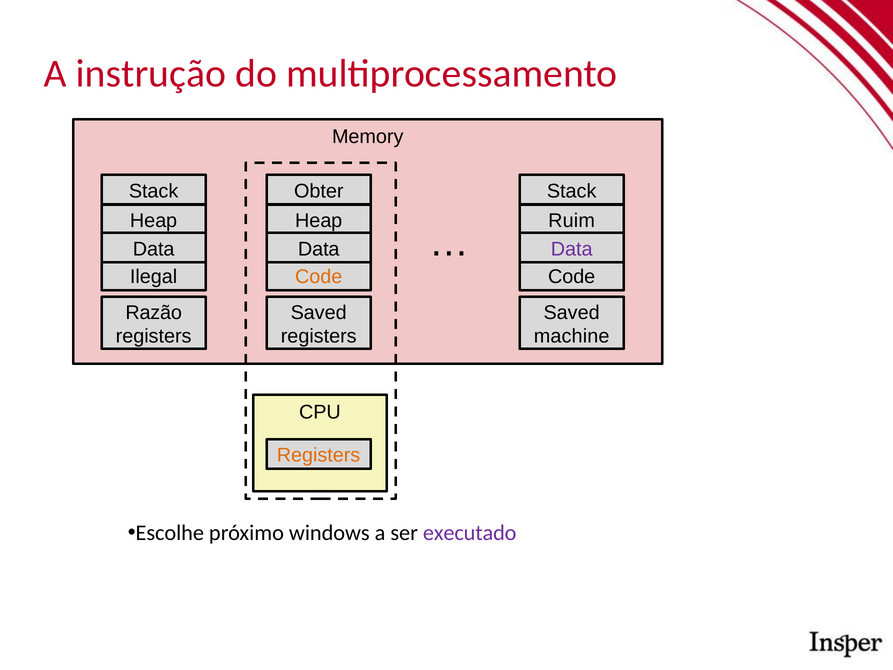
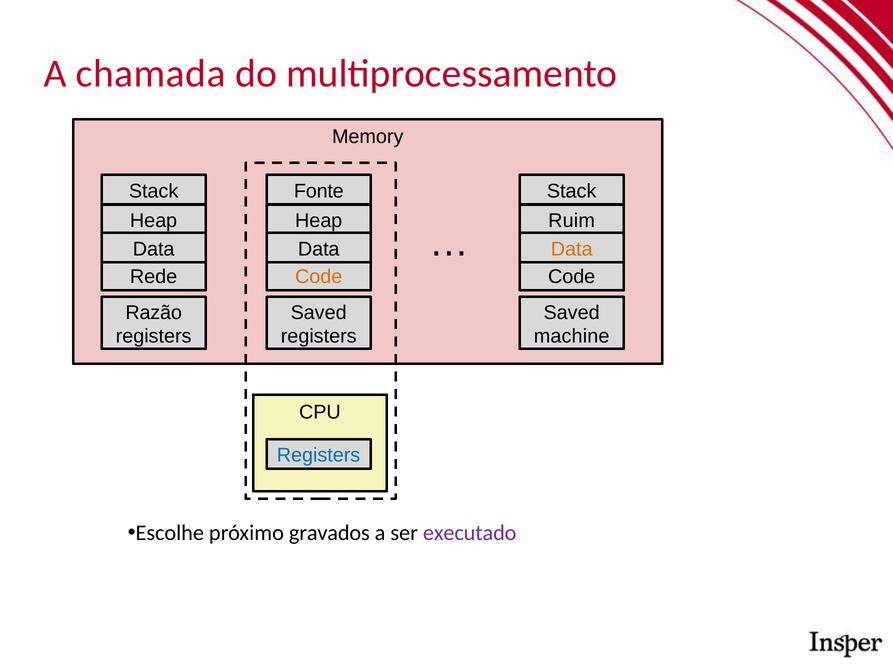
instrução: instrução -> chamada (151, 74)
Obter: Obter -> Fonte (319, 191)
Data colour: purple -> orange (572, 249)
Ilegal: Ilegal -> Rede (154, 277)
Registers colour: orange -> blue (319, 455)
windows: windows -> gravados (329, 533)
